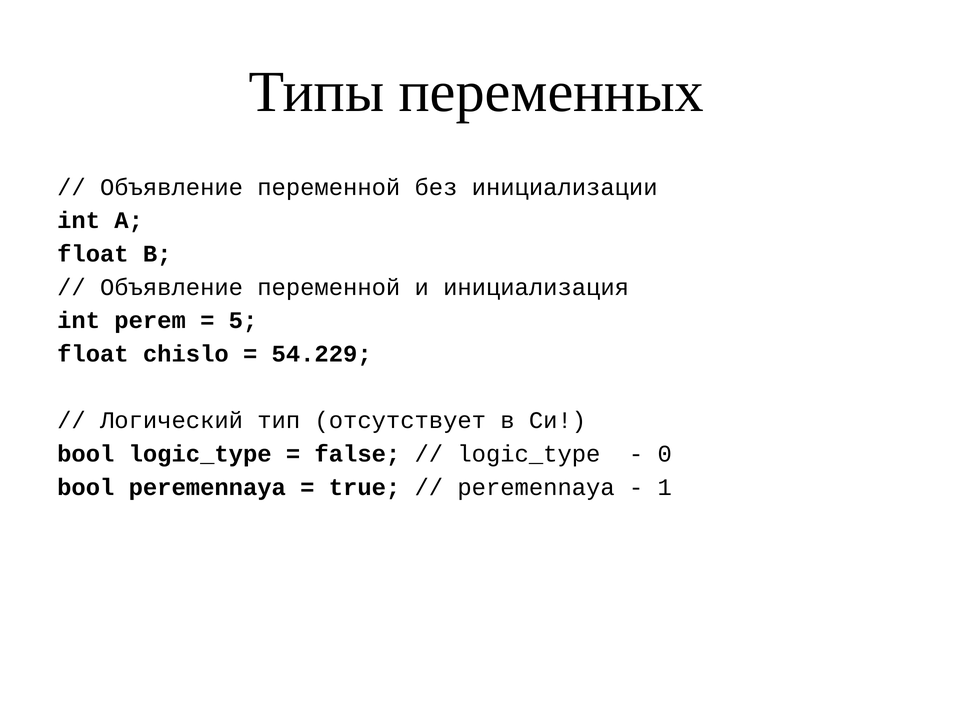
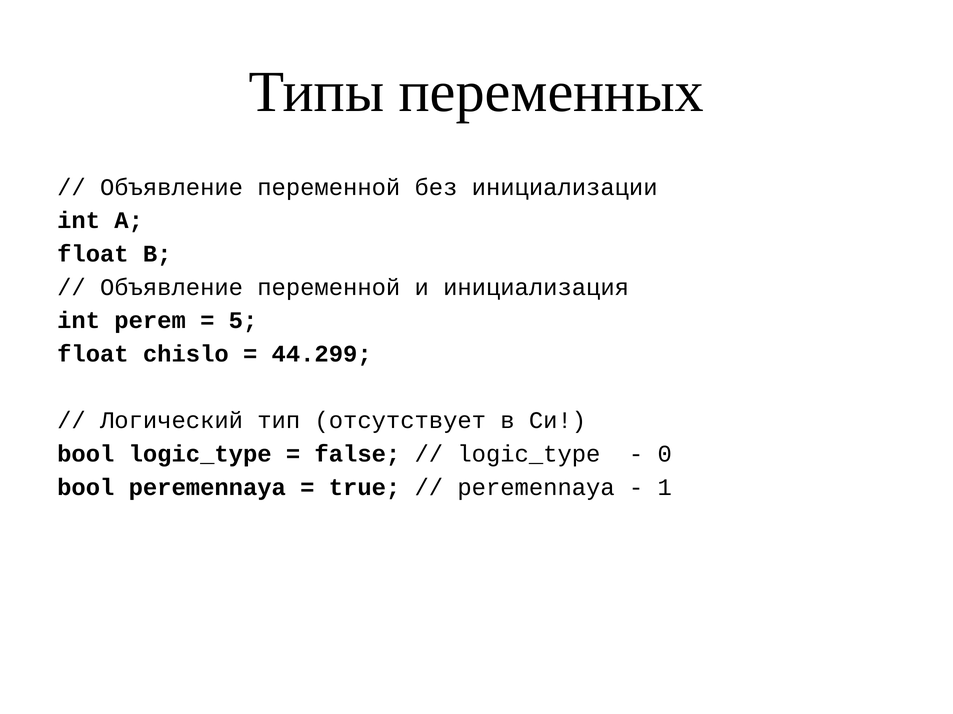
54.229: 54.229 -> 44.299 (322, 354)
